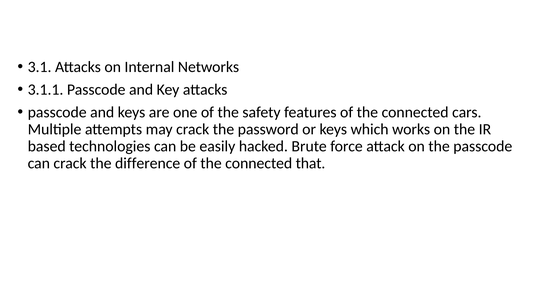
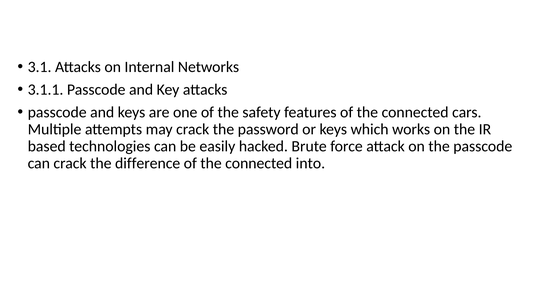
that: that -> into (310, 163)
